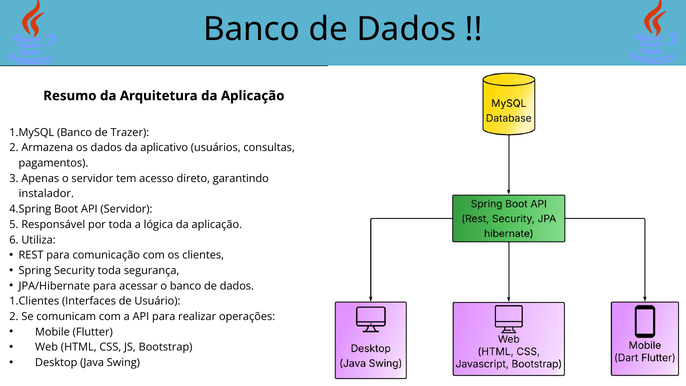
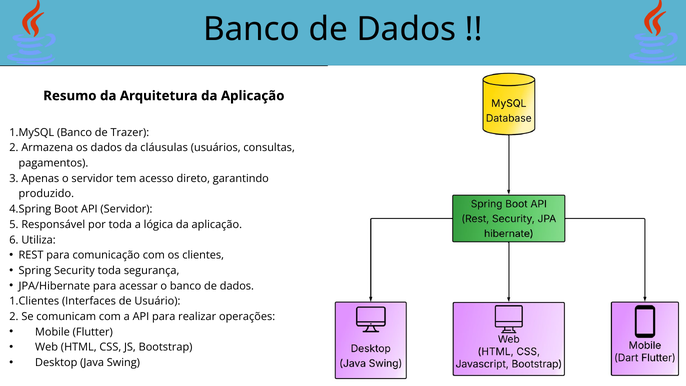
aplicativo: aplicativo -> cláusulas (164, 148)
instalador: instalador -> produzido (46, 194)
